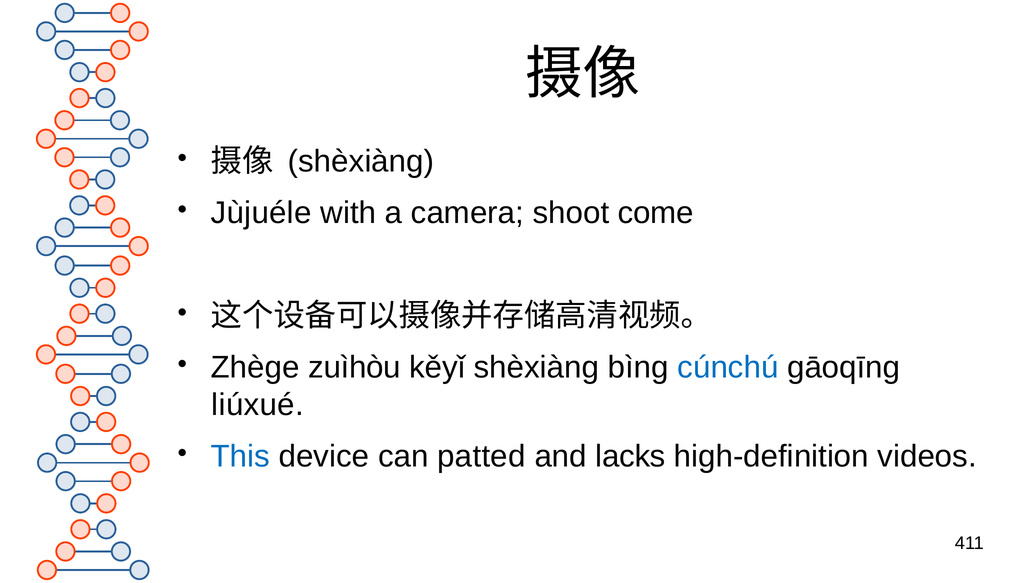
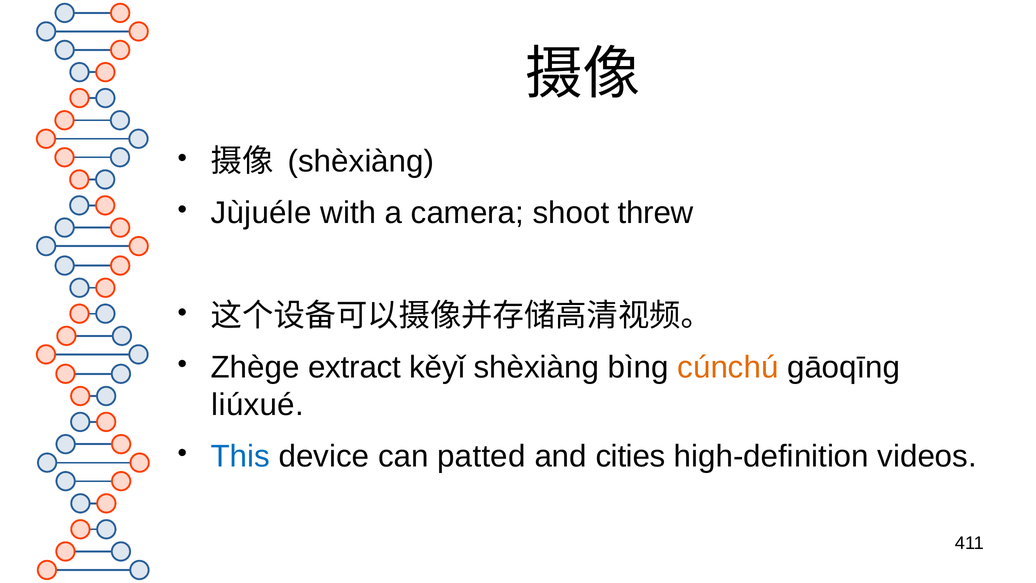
come: come -> threw (656, 213)
zuìhòu: zuìhòu -> extract (355, 367)
cúnchú colour: blue -> orange (728, 367)
lacks: lacks -> cities (630, 456)
